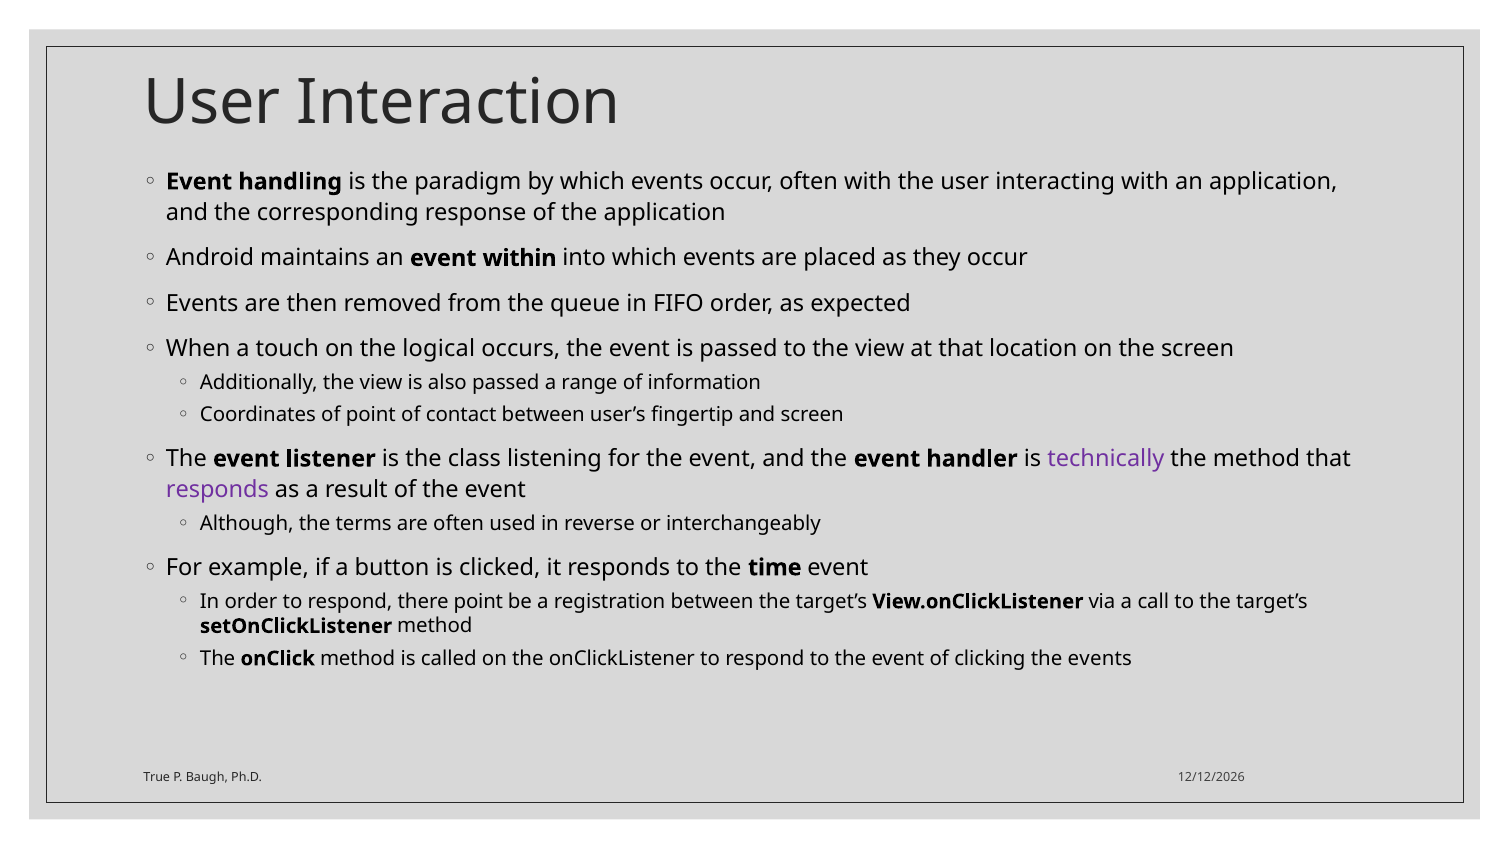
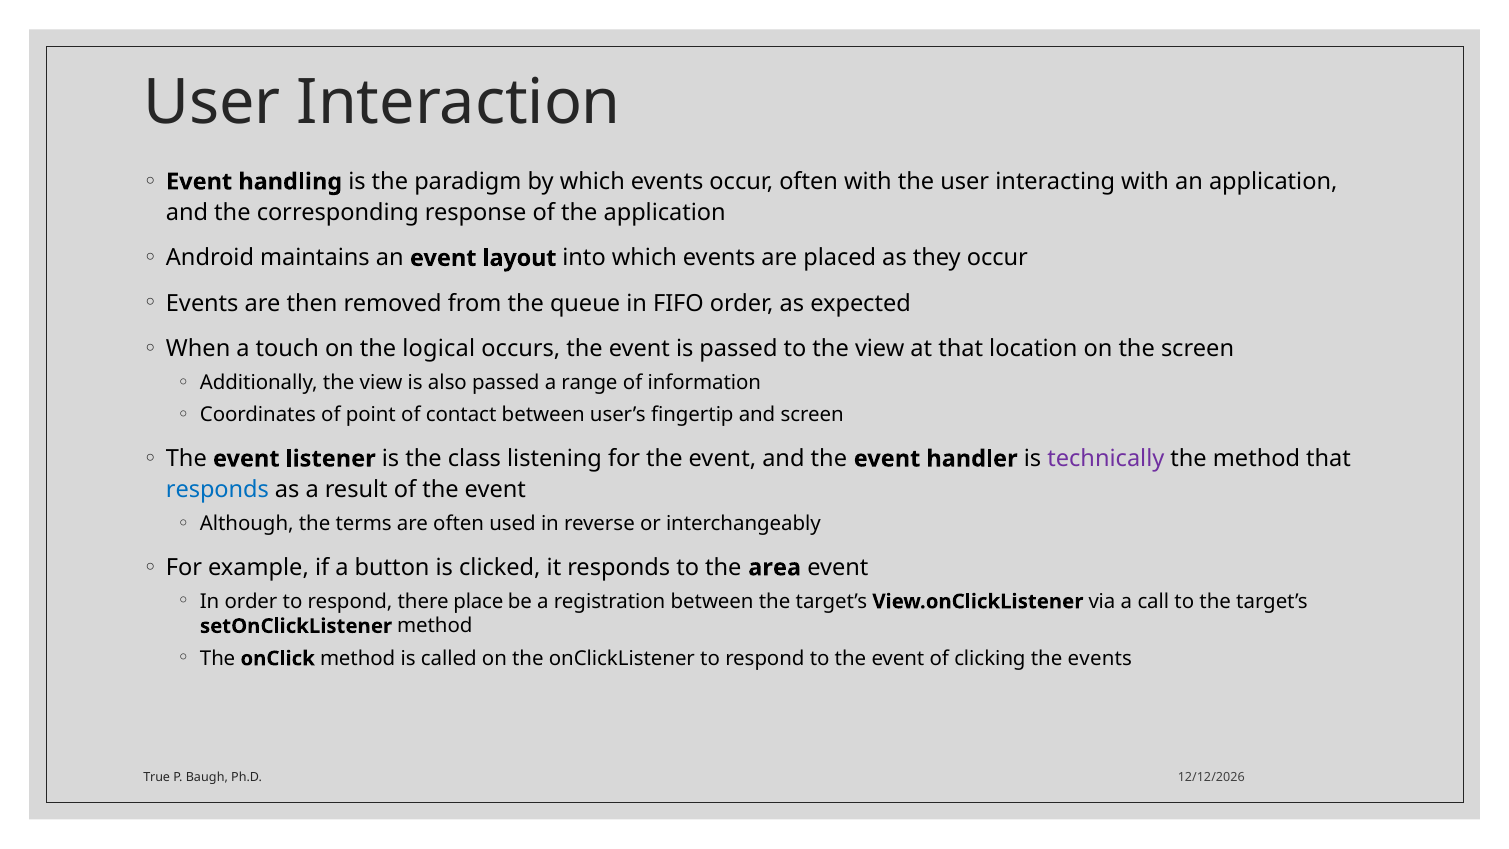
within: within -> layout (520, 258)
responds colour: purple -> blue (217, 490)
time: time -> area (775, 567)
there point: point -> place (478, 601)
